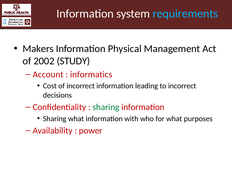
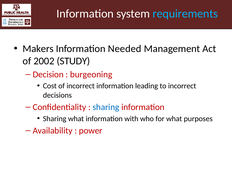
Physical: Physical -> Needed (125, 49)
Account: Account -> Decision (48, 74)
informatics: informatics -> burgeoning (91, 74)
sharing colour: green -> blue (106, 107)
